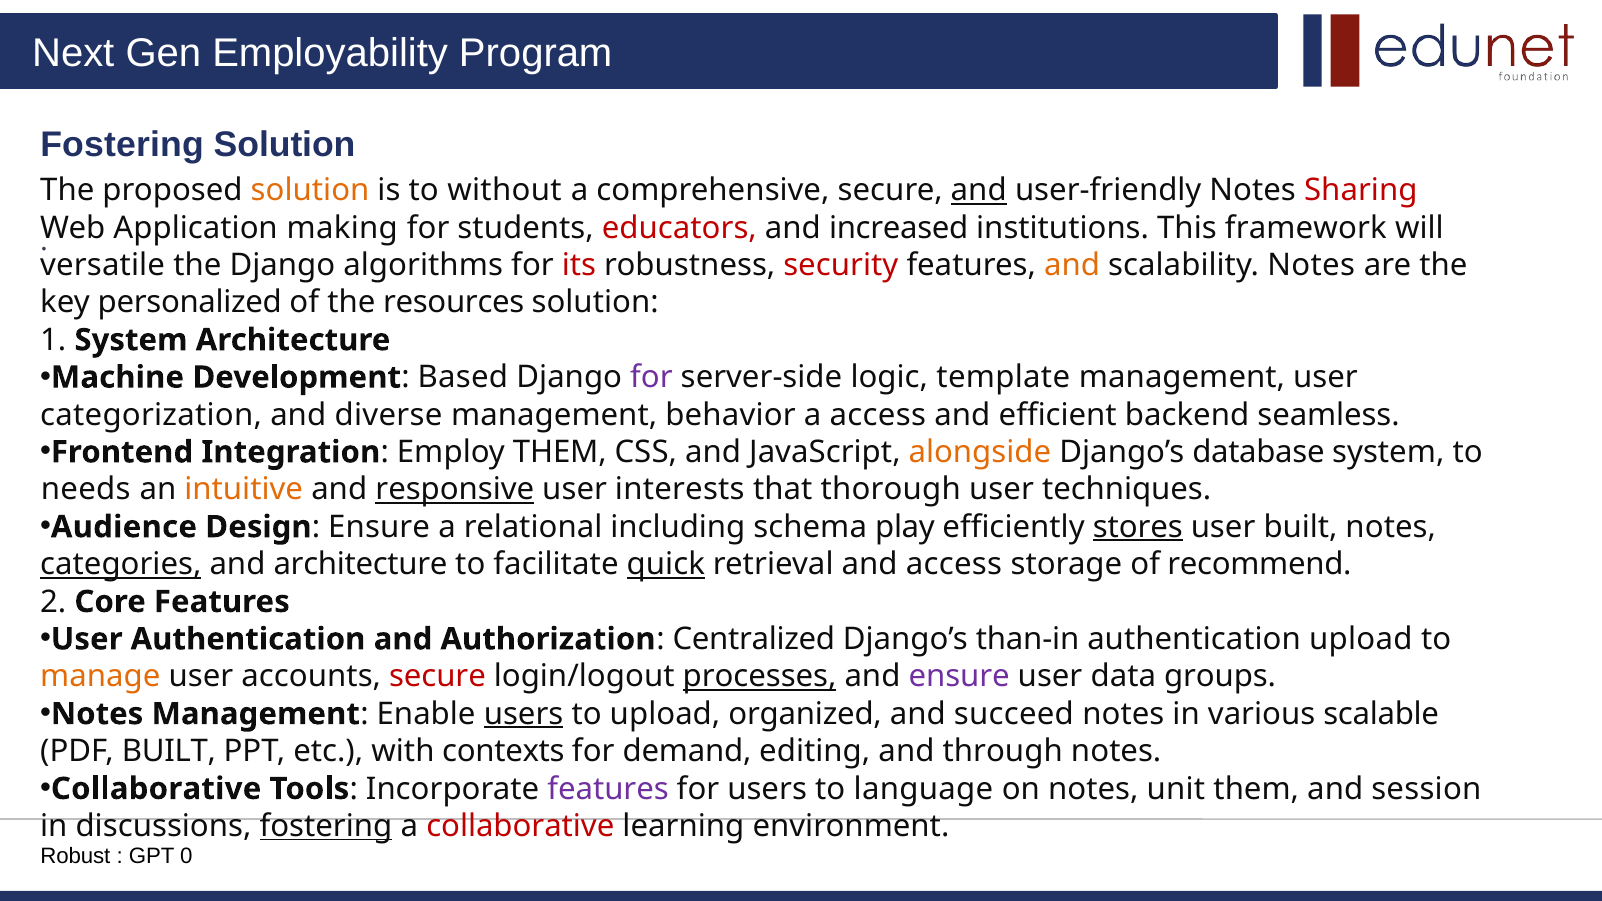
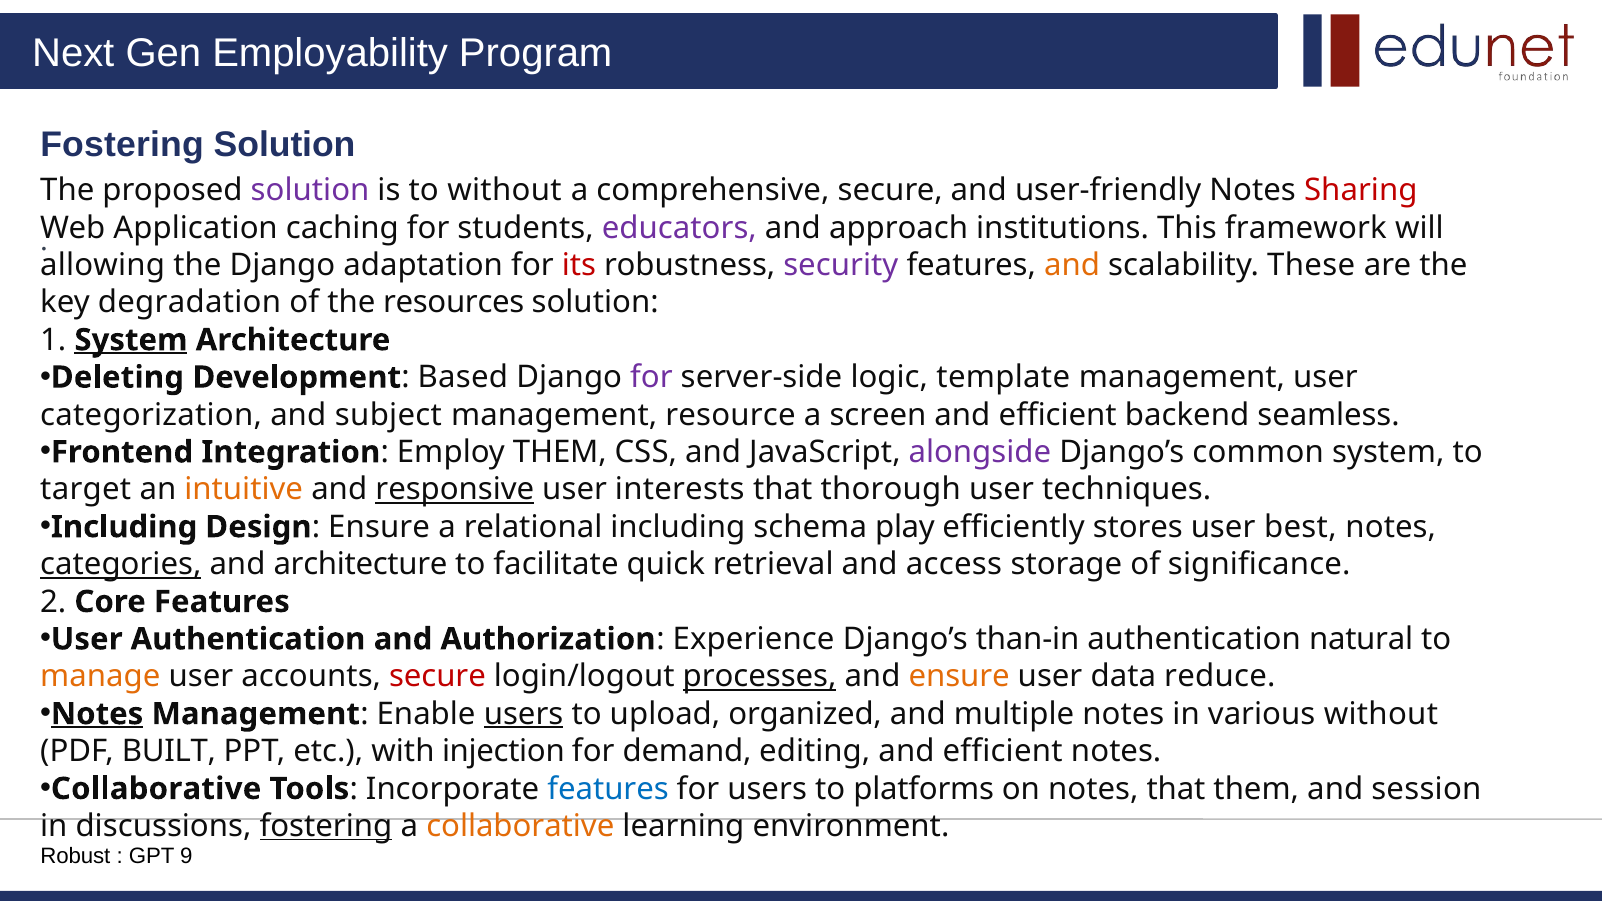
solution colour: orange -> purple (310, 190)
and underline: present -> none (979, 190)
making: making -> caching (342, 228)
educators colour: red -> purple (679, 228)
increased: increased -> approach (899, 228)
versatile: versatile -> allowing (103, 265)
algorithms: algorithms -> adaptation (423, 265)
security colour: red -> purple (841, 265)
scalability Notes: Notes -> These (1311, 265)
personalized: personalized -> degradation (189, 303)
System underline: none -> present (131, 340)
Machine: Machine -> Deleting (117, 377)
diverse: diverse -> subject (388, 415)
behavior: behavior -> resource (731, 415)
a access: access -> screen (878, 415)
alongside colour: orange -> purple (980, 452)
database: database -> common (1258, 452)
needs: needs -> target (86, 490)
Audience: Audience -> Including (124, 527)
stores underline: present -> none (1138, 527)
user built: built -> best (1300, 527)
quick underline: present -> none (666, 564)
recommend: recommend -> significance (1259, 564)
Centralized: Centralized -> Experience (754, 639)
authentication upload: upload -> natural (1361, 639)
ensure colour: purple -> orange (959, 677)
groups: groups -> reduce (1220, 677)
Notes underline: none -> present (97, 714)
succeed: succeed -> multiple (1014, 714)
various scalable: scalable -> without (1381, 714)
contexts: contexts -> injection (503, 751)
editing and through: through -> efficient (1003, 751)
features colour: purple -> blue (608, 789)
language: language -> platforms (924, 789)
notes unit: unit -> that (1176, 789)
collaborative colour: red -> orange (520, 826)
0: 0 -> 9 (186, 857)
